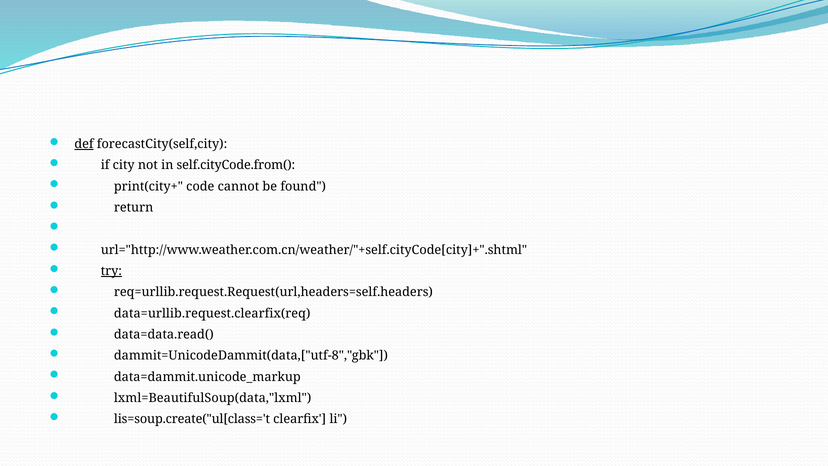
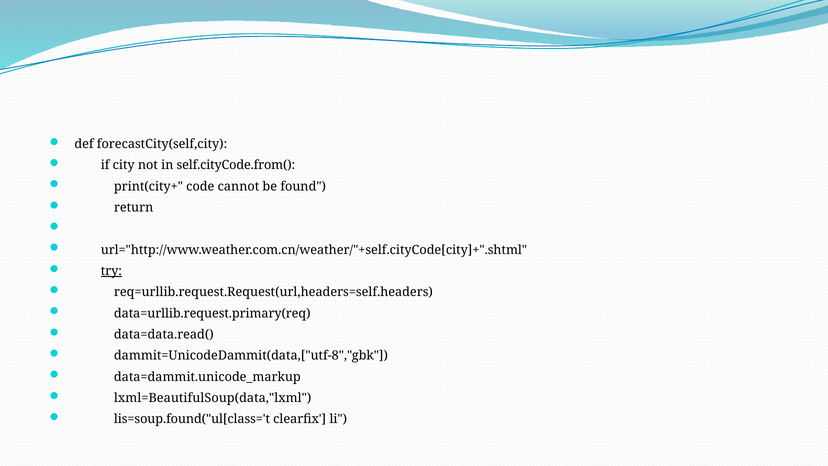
def underline: present -> none (84, 144)
data=urllib.request.clearfix(req: data=urllib.request.clearfix(req -> data=urllib.request.primary(req (212, 313)
lis=soup.create("ul[class='t: lis=soup.create("ul[class='t -> lis=soup.found("ul[class='t (192, 419)
